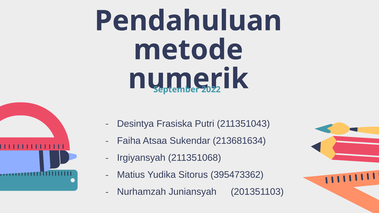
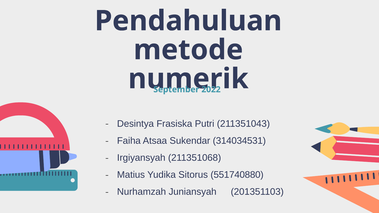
213681634: 213681634 -> 314034531 (239, 141)
395473362: 395473362 -> 551740880 (237, 175)
